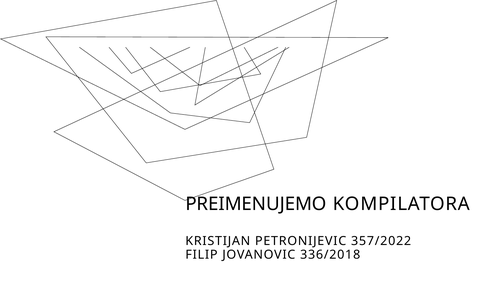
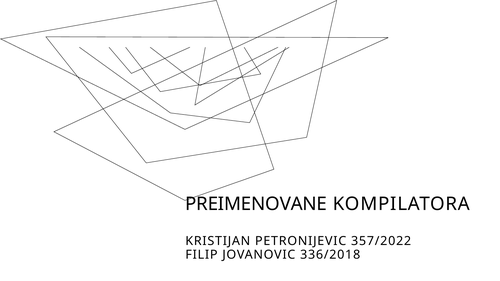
PREIMENUJEMO: PREIMENUJEMO -> PREIMENOVANE (256, 204)
